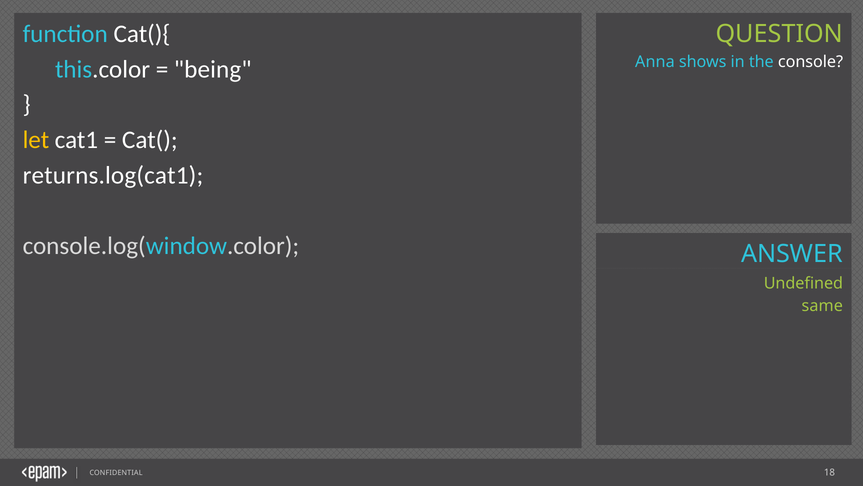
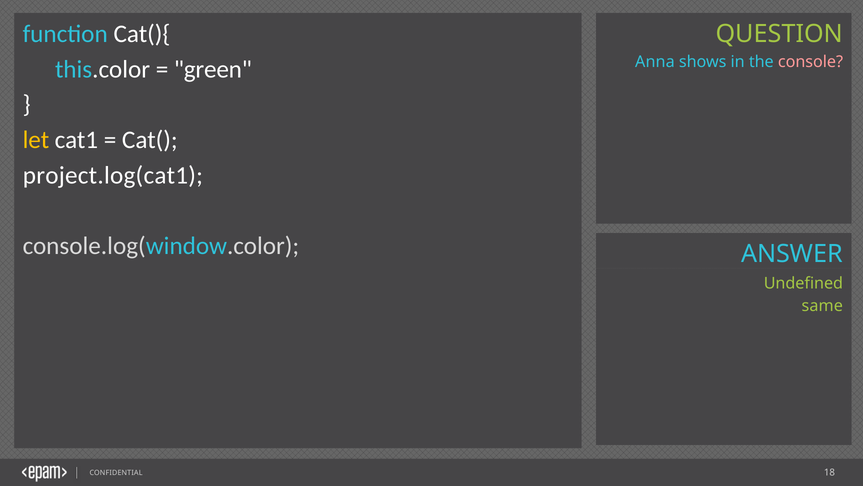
console colour: white -> pink (811, 62)
being: being -> green (213, 69)
returns.log(cat1: returns.log(cat1 -> project.log(cat1 (113, 175)
